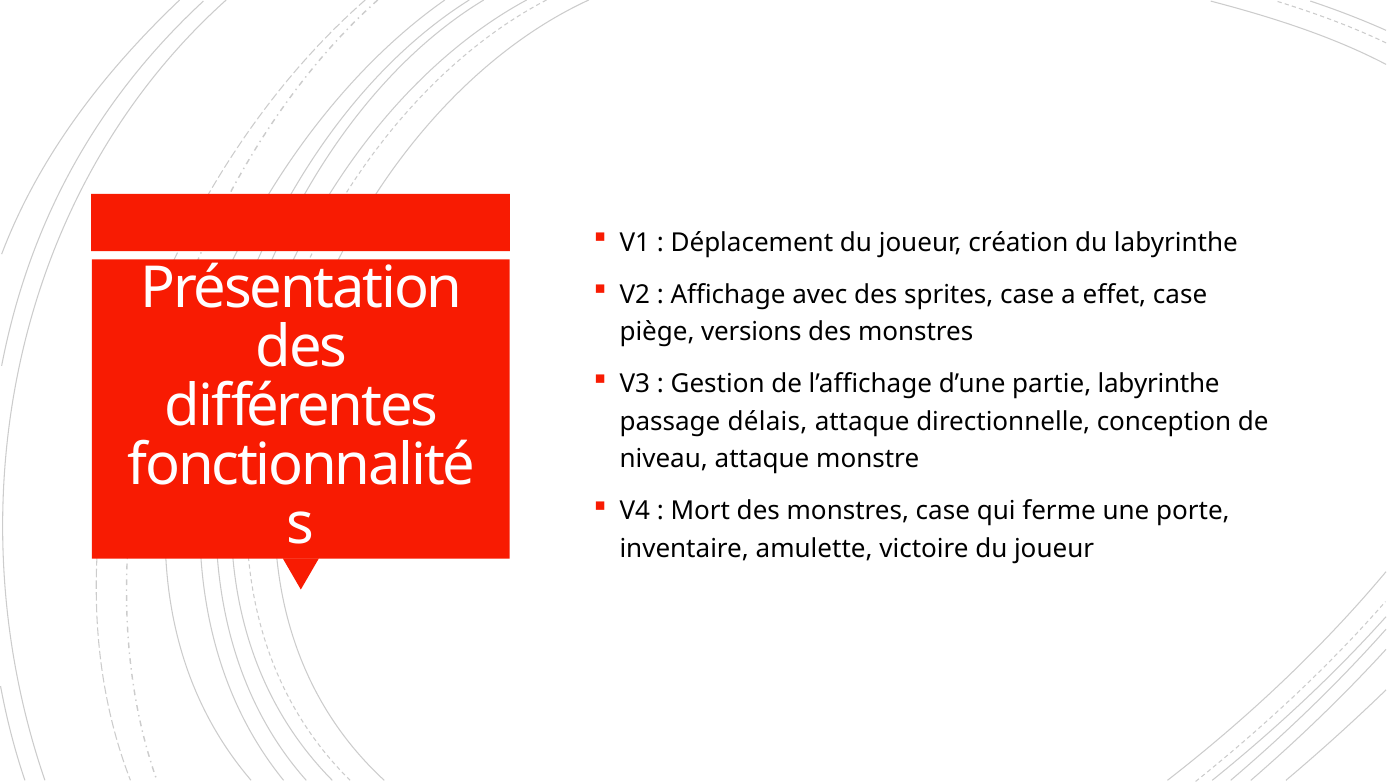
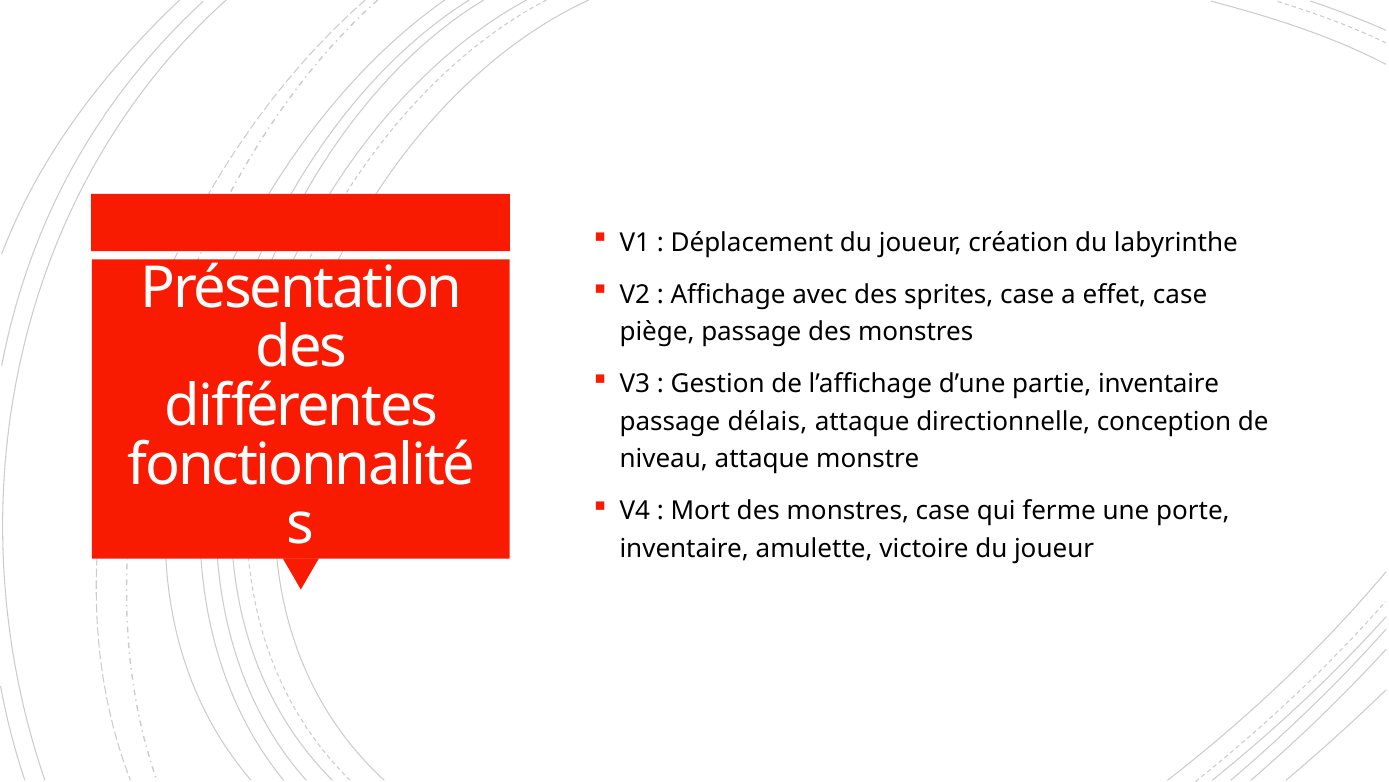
piège versions: versions -> passage (751, 332)
partie labyrinthe: labyrinthe -> inventaire (1159, 384)
